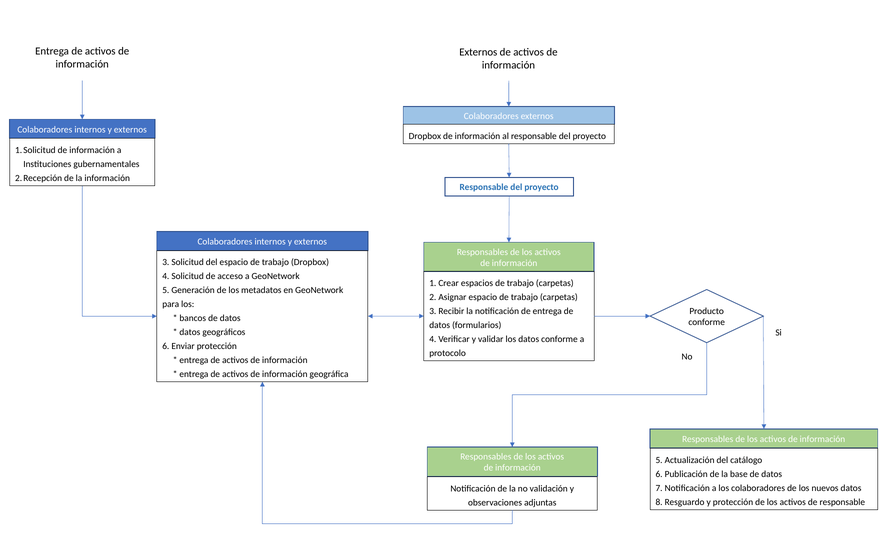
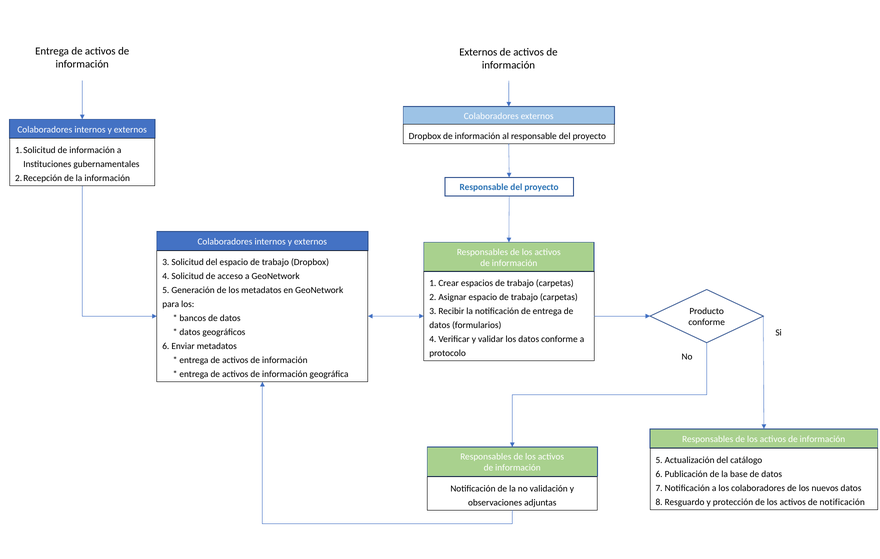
Enviar protección: protección -> metadatos (217, 346)
de responsable: responsable -> notificación (842, 501)
